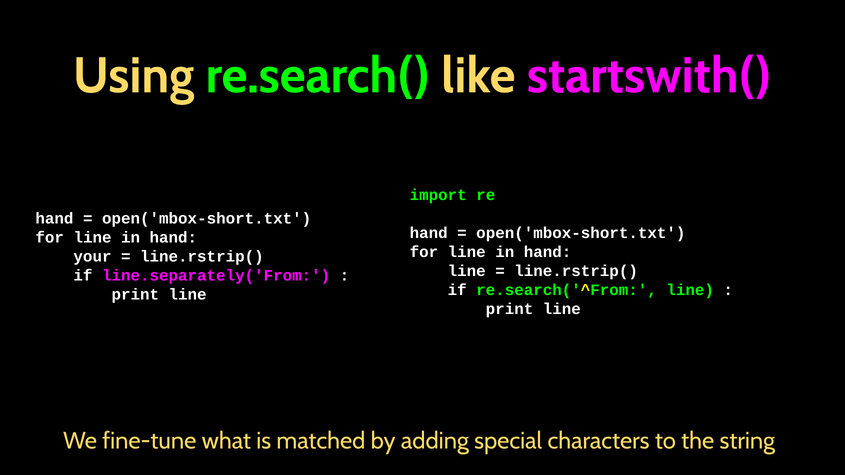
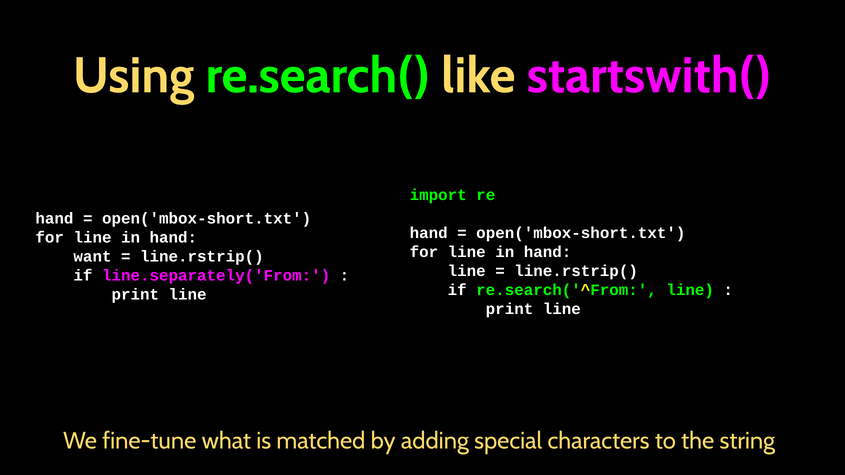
your: your -> want (93, 257)
